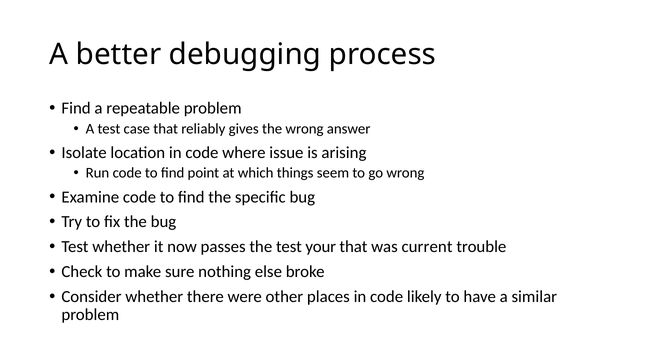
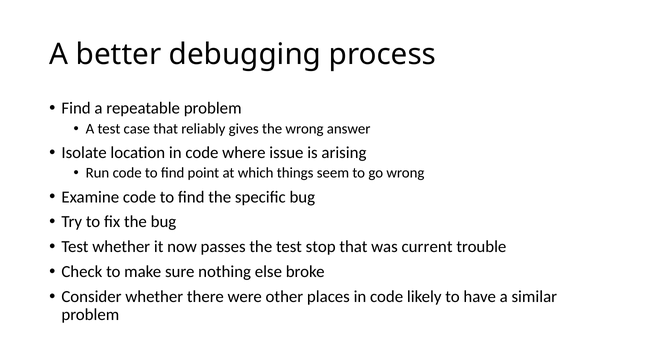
your: your -> stop (321, 247)
